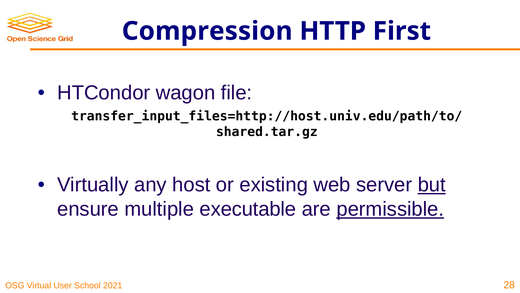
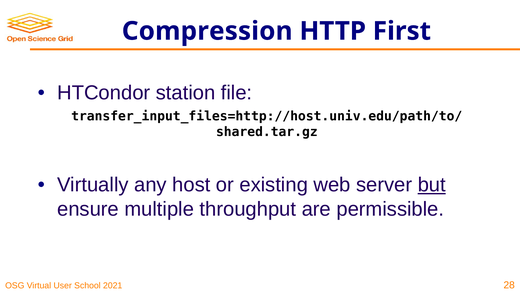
wagon: wagon -> station (186, 93)
executable: executable -> throughput (248, 209)
permissible underline: present -> none (390, 209)
